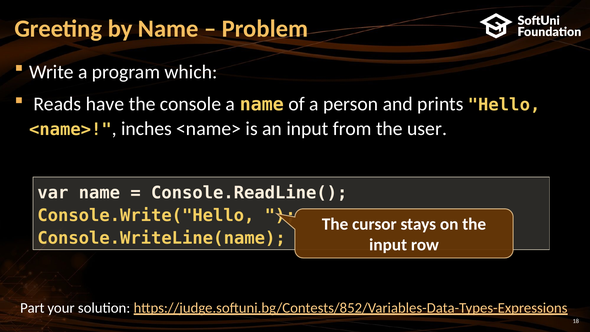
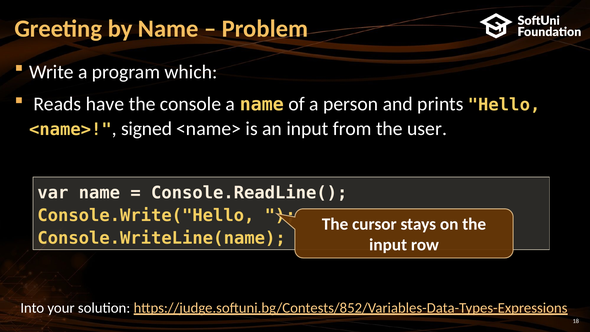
inches: inches -> signed (147, 129)
Part: Part -> Into (32, 308)
